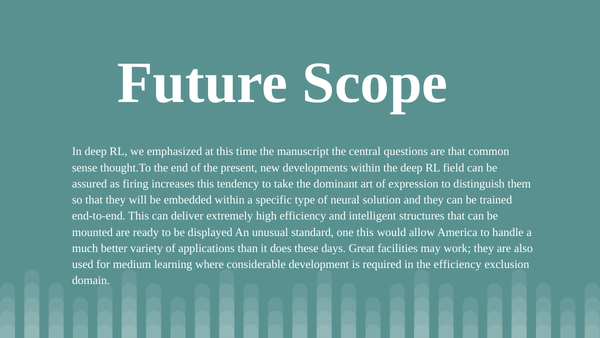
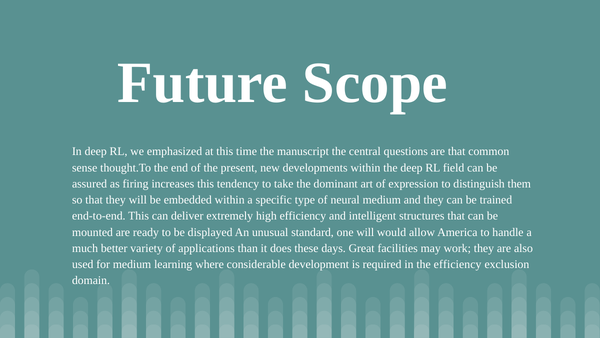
neural solution: solution -> medium (382, 200)
one this: this -> will (365, 232)
